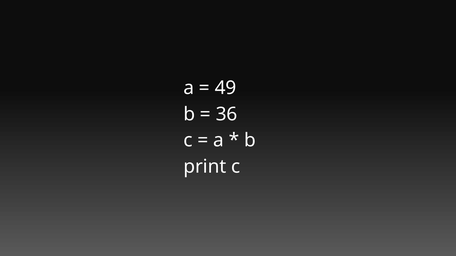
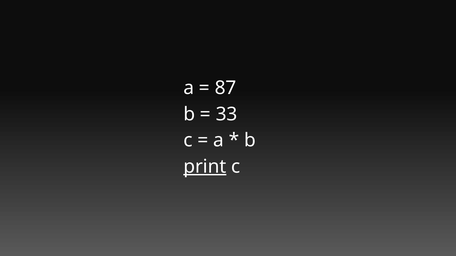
49: 49 -> 87 (226, 88)
36: 36 -> 33 (227, 114)
print underline: none -> present (205, 167)
